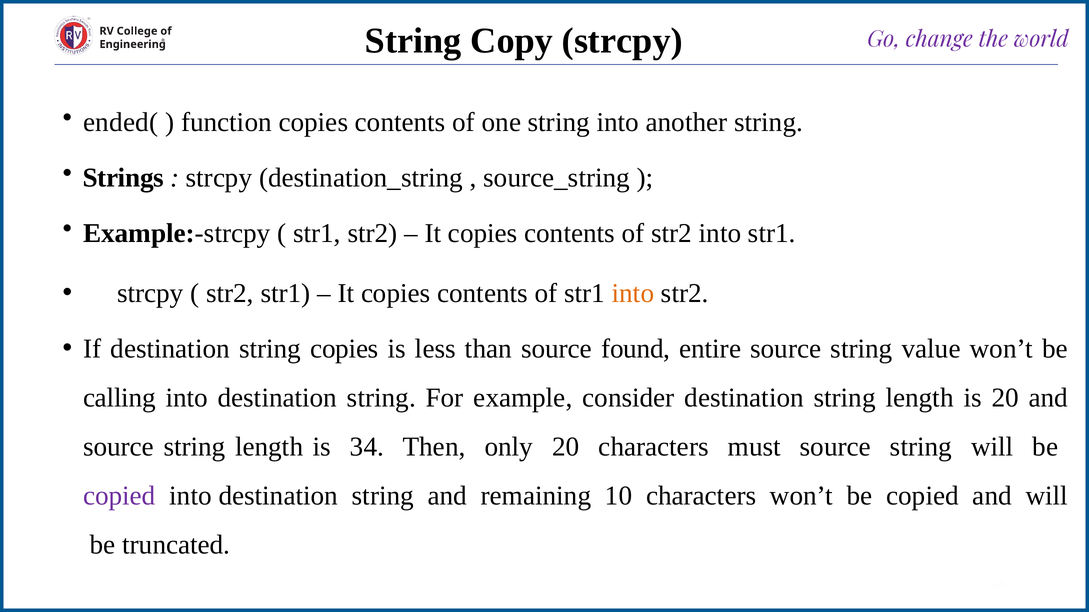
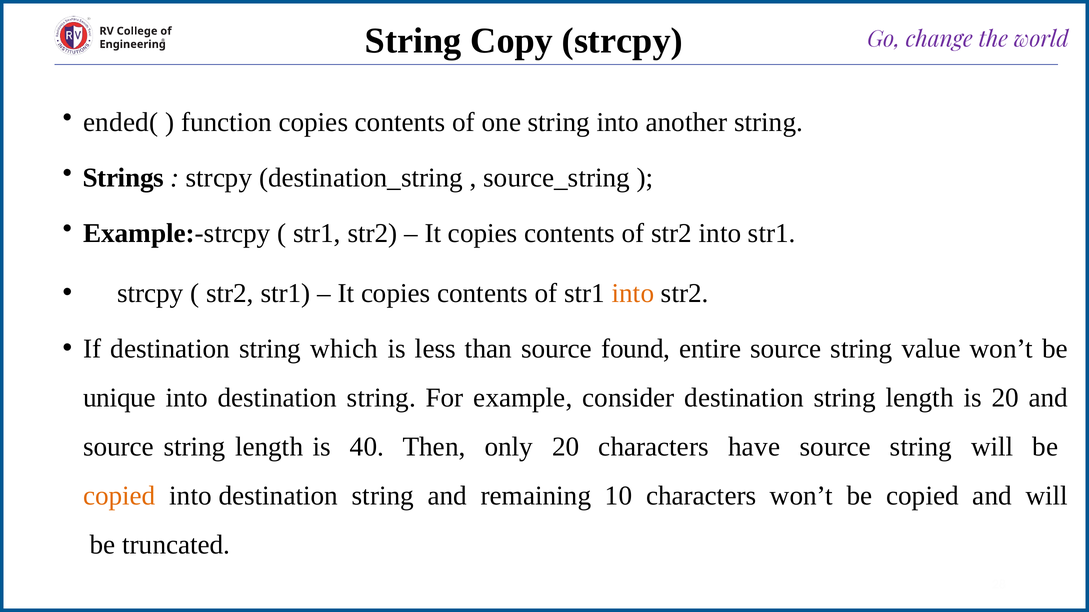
string copies: copies -> which (344, 349)
calling: calling -> unique (119, 398)
34: 34 -> 40 (367, 447)
must: must -> have (754, 447)
copied colour: purple -> orange (119, 496)
